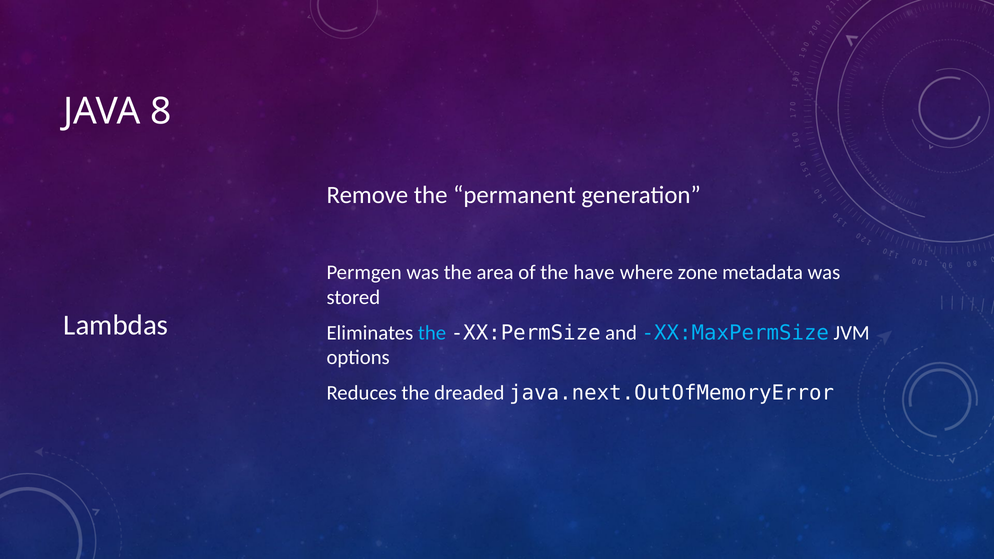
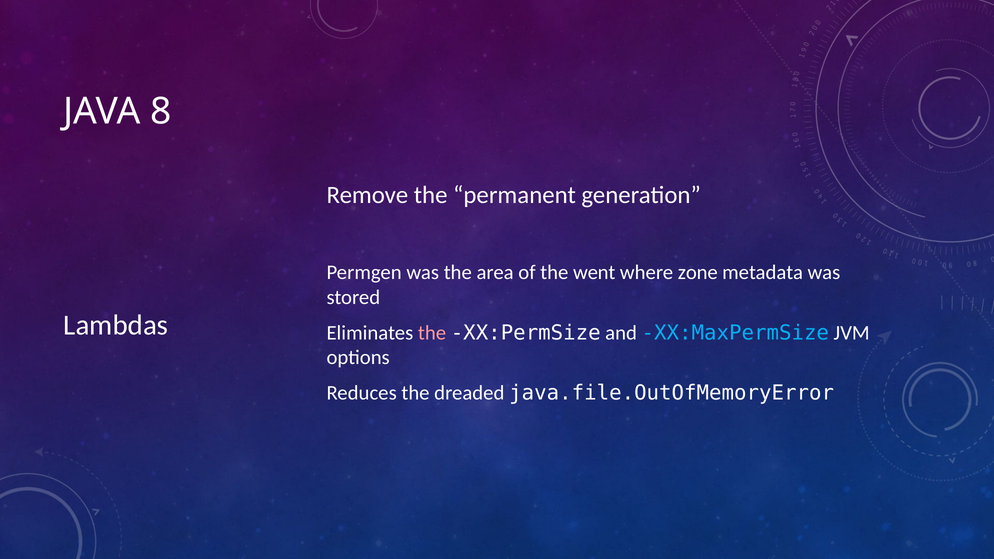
have: have -> went (594, 273)
the colour: light blue -> pink (432, 333)
java.next.OutOfMemoryError: java.next.OutOfMemoryError -> java.file.OutOfMemoryError (672, 393)
